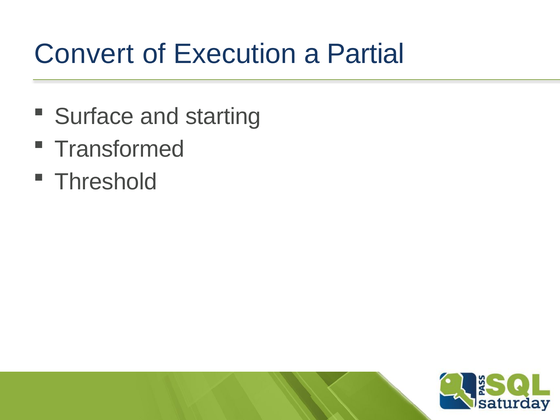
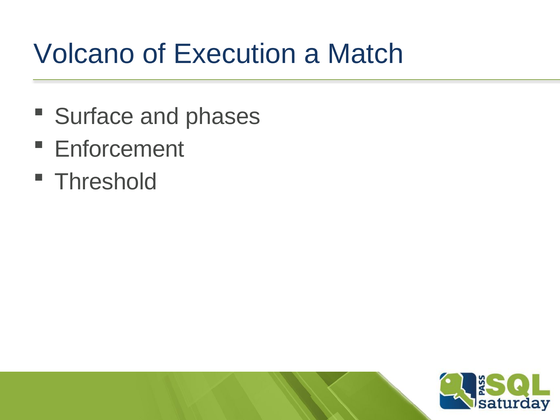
Convert: Convert -> Volcano (84, 54)
Partial: Partial -> Match (366, 54)
starting: starting -> phases (223, 116)
Transformed: Transformed -> Enforcement (119, 149)
